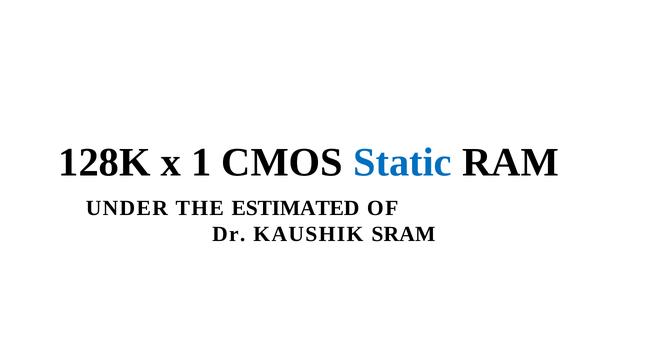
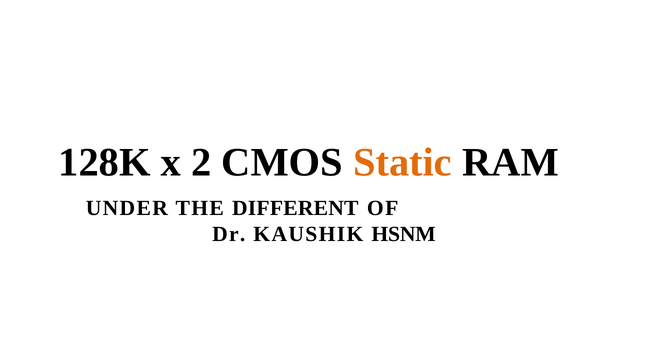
1: 1 -> 2 (201, 163)
Static colour: blue -> orange (402, 163)
ESTIMATED: ESTIMATED -> DIFFERENT (295, 208)
SRAM: SRAM -> HSNM (404, 234)
